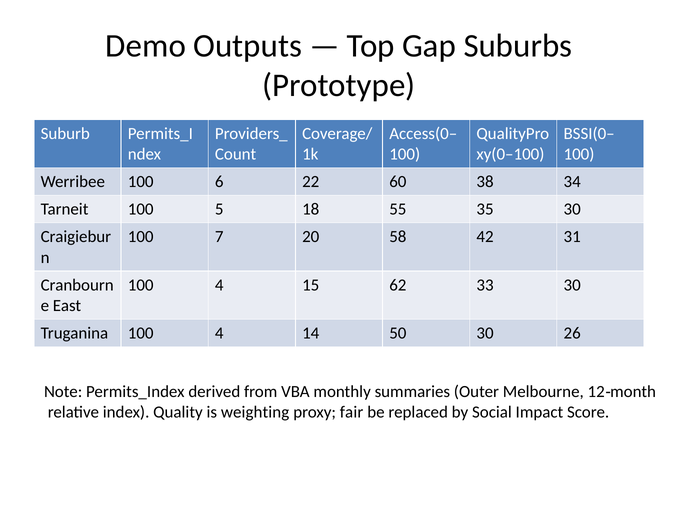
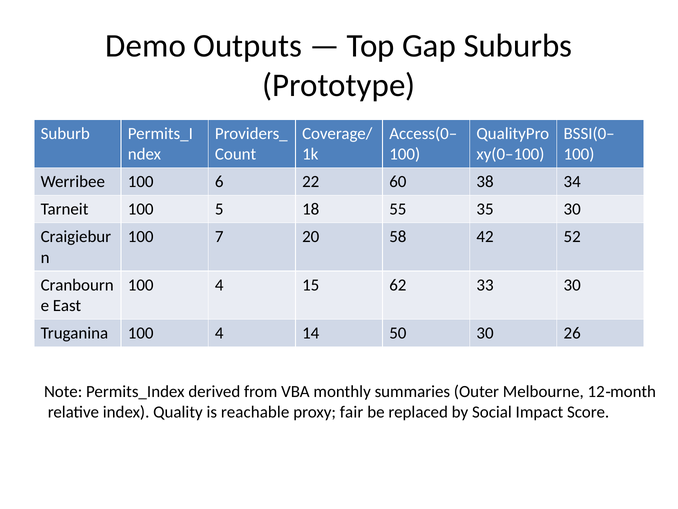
31: 31 -> 52 (572, 237)
weighting: weighting -> reachable (255, 412)
